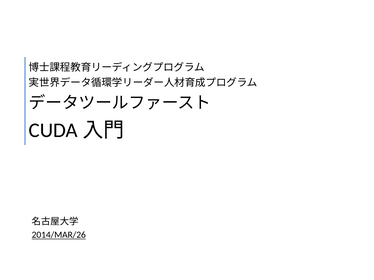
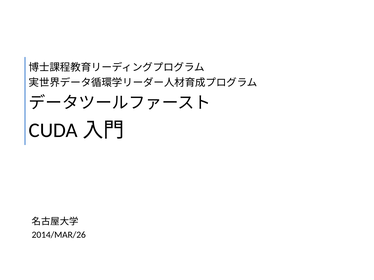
2014/MAR/26 underline: present -> none (59, 235)
